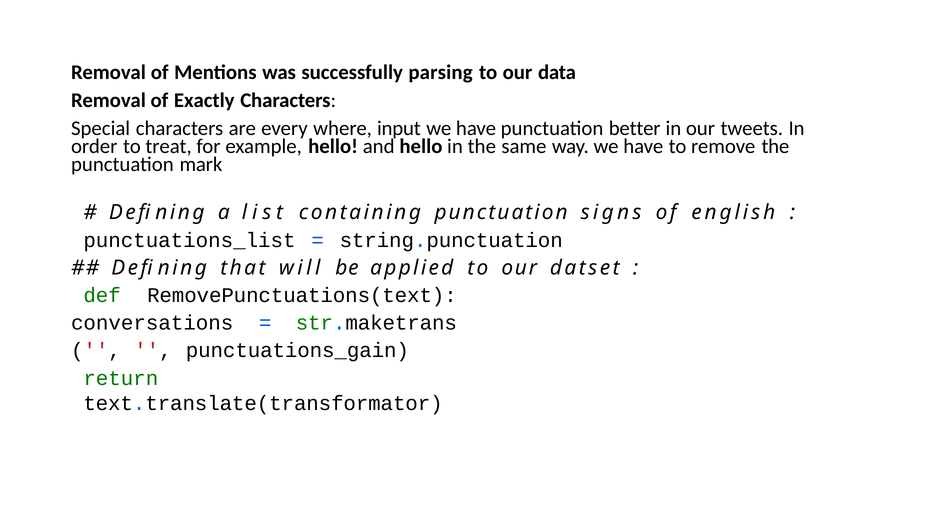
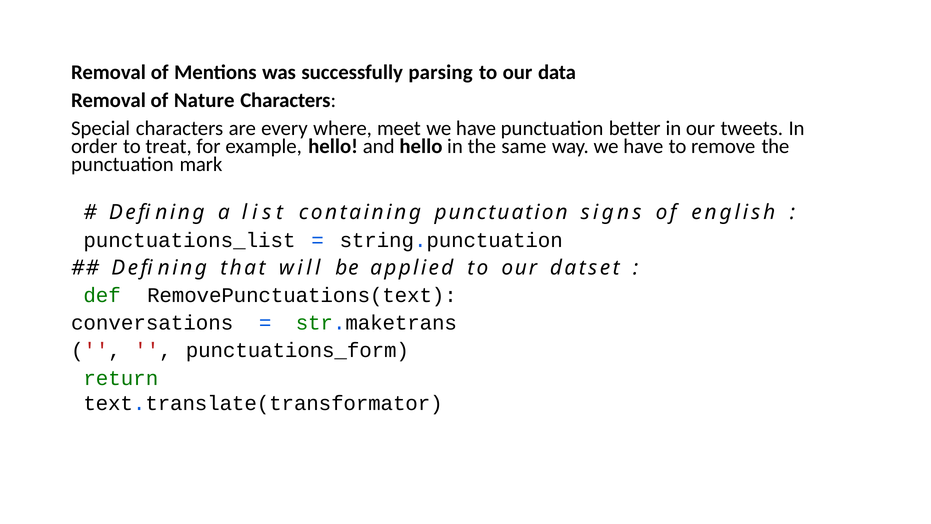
Exactly: Exactly -> Nature (204, 100)
input: input -> meet (399, 128)
punctuations_gain: punctuations_gain -> punctuations_form (297, 350)
